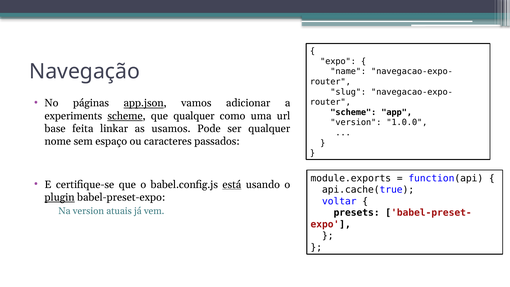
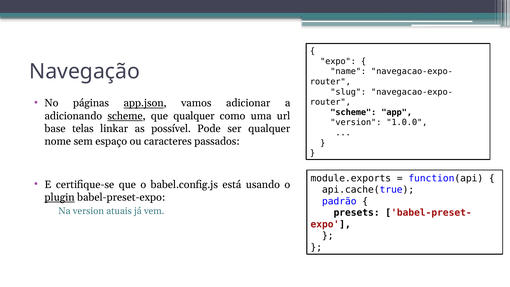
experiments: experiments -> adicionando (73, 116)
feita: feita -> telas (83, 129)
usamos: usamos -> possível (171, 129)
está underline: present -> none (232, 185)
voltar: voltar -> padrão (339, 201)
